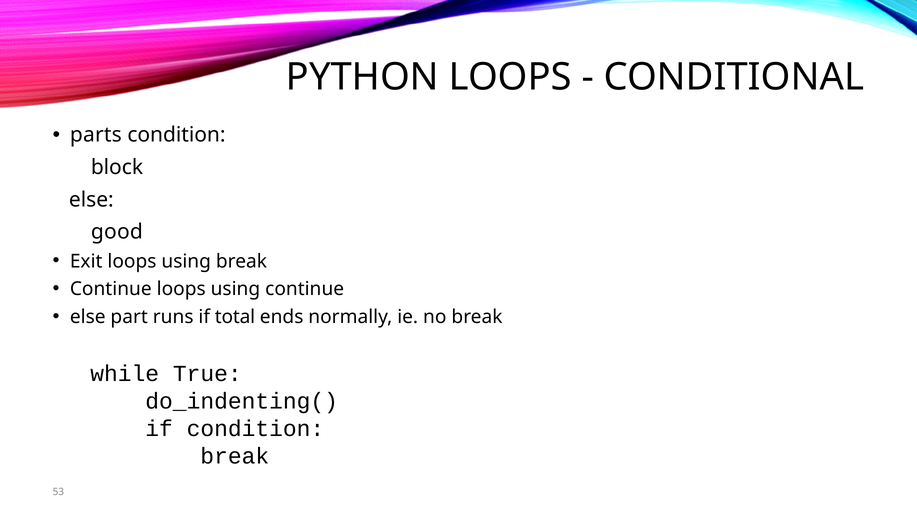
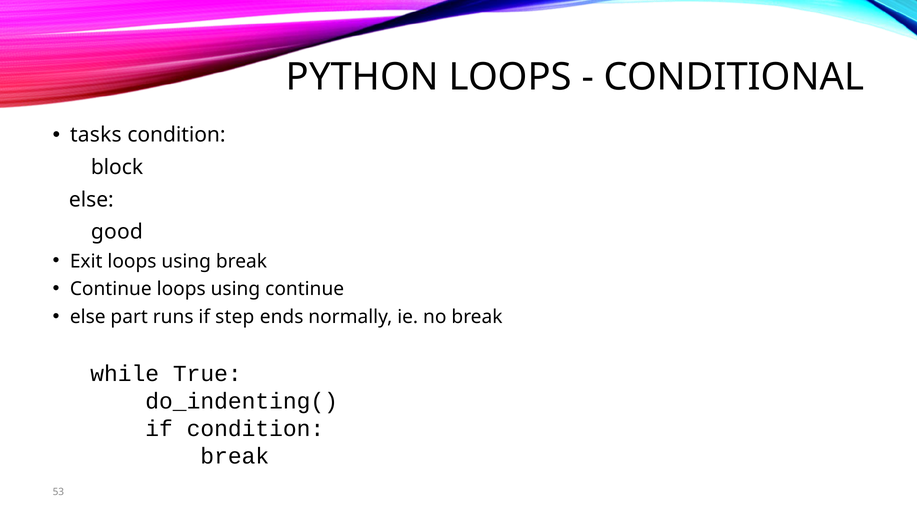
parts: parts -> tasks (96, 135)
total: total -> step (235, 317)
